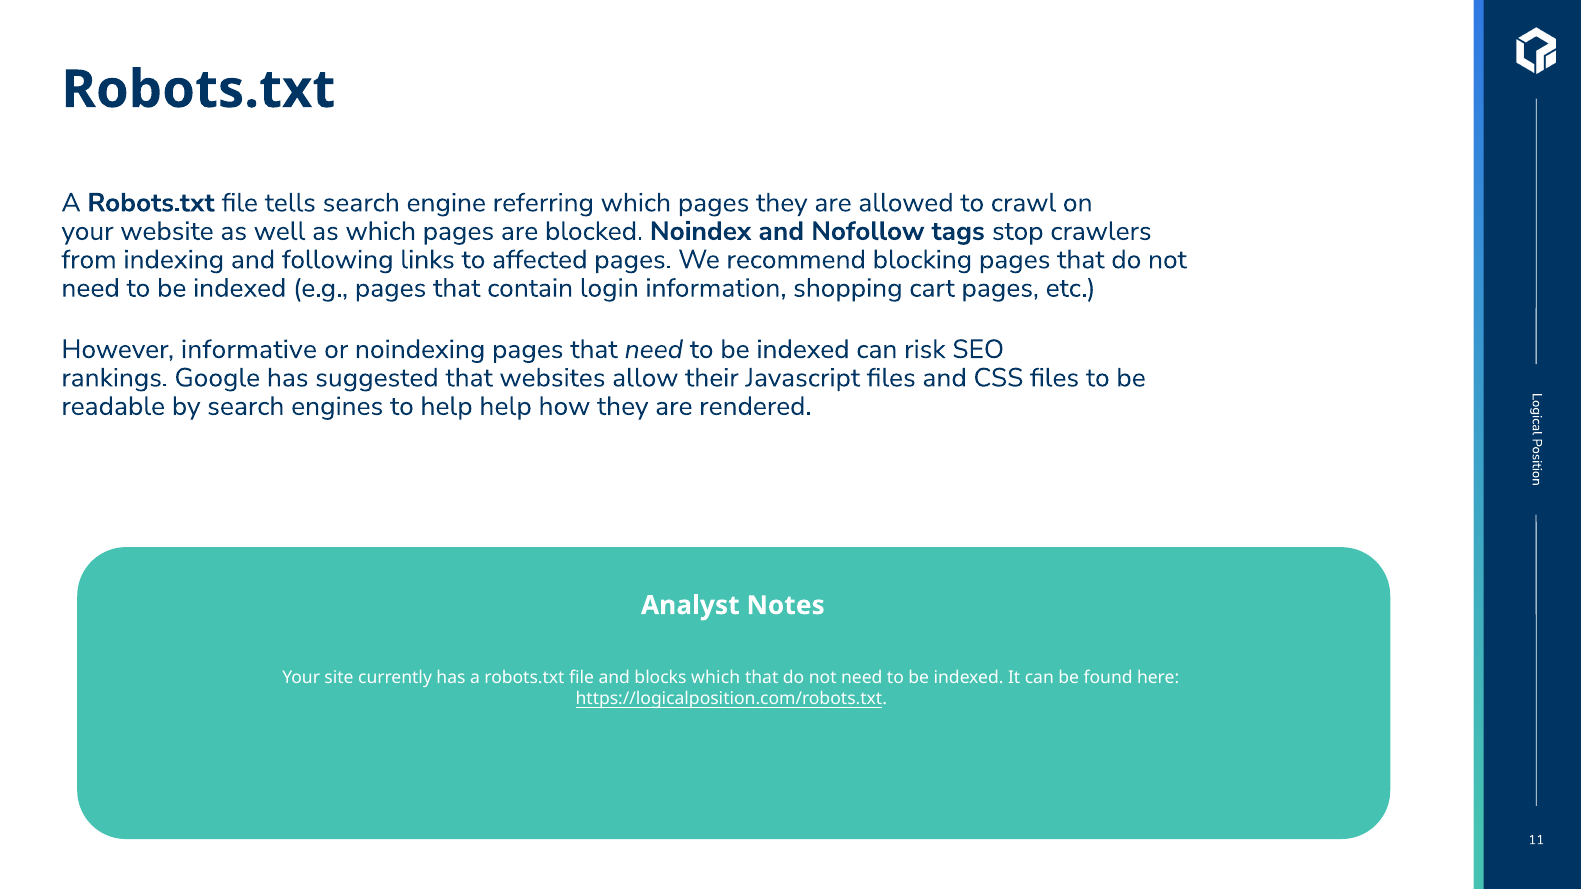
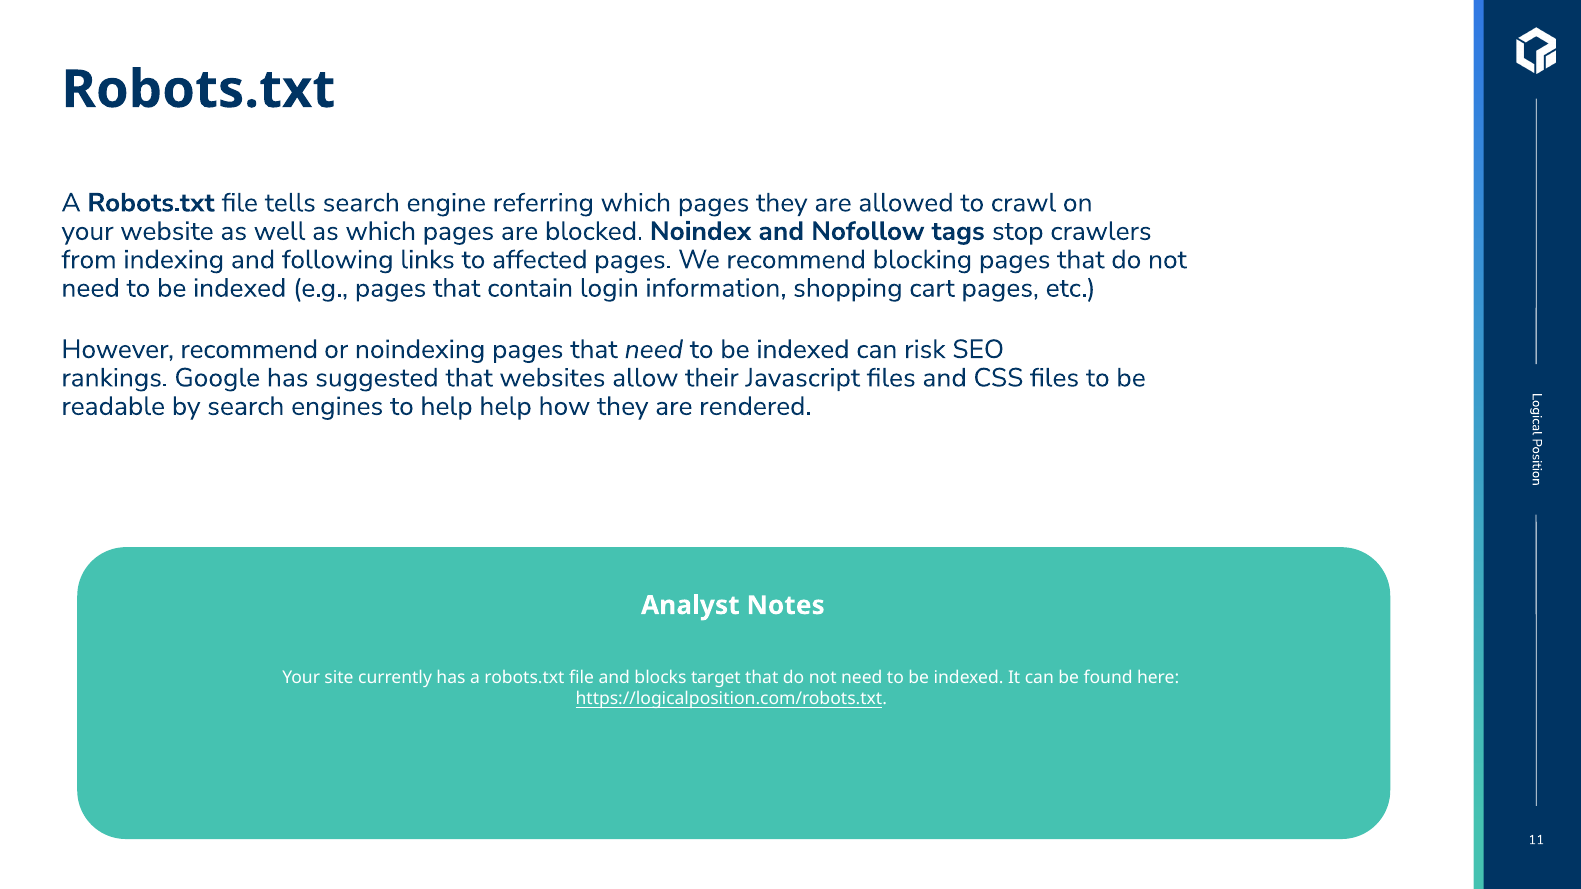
However informative: informative -> recommend (249, 349)
blocks which: which -> target (716, 678)
